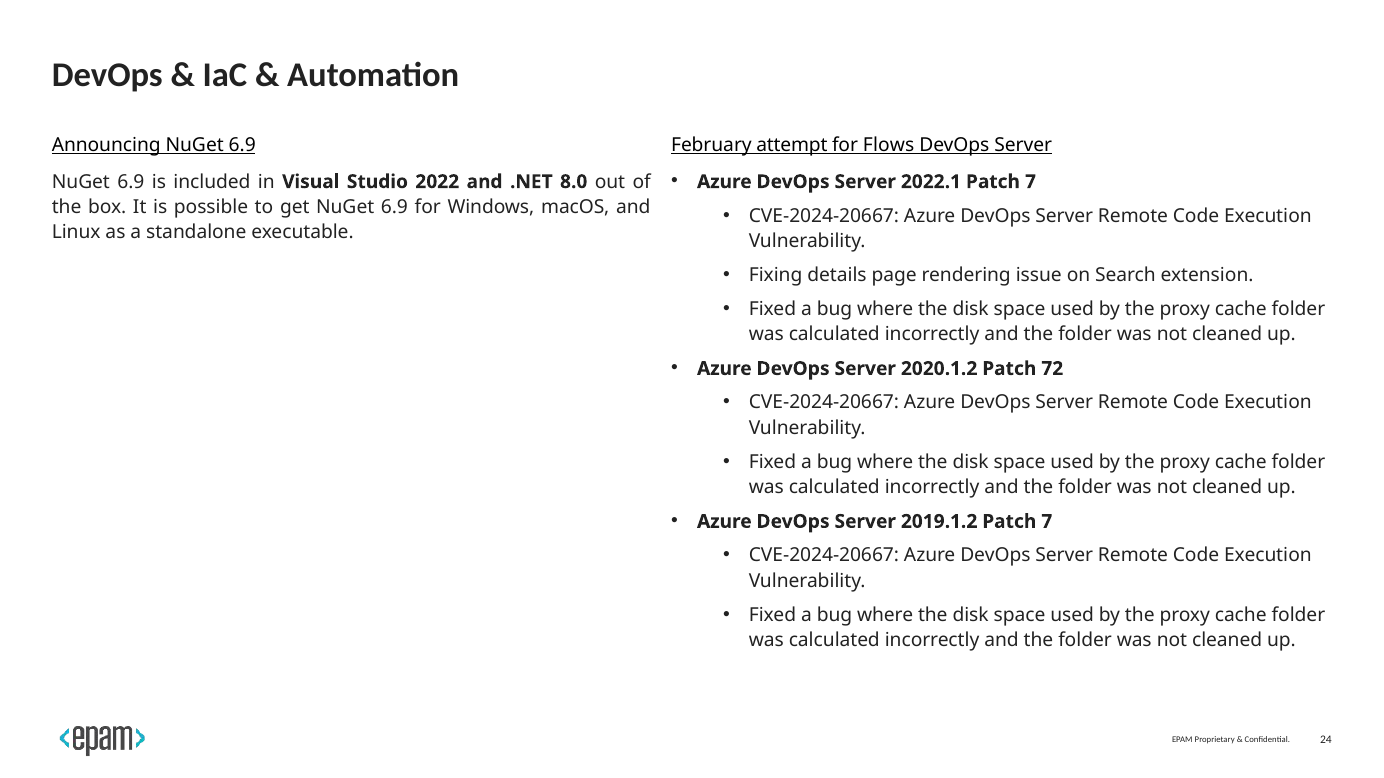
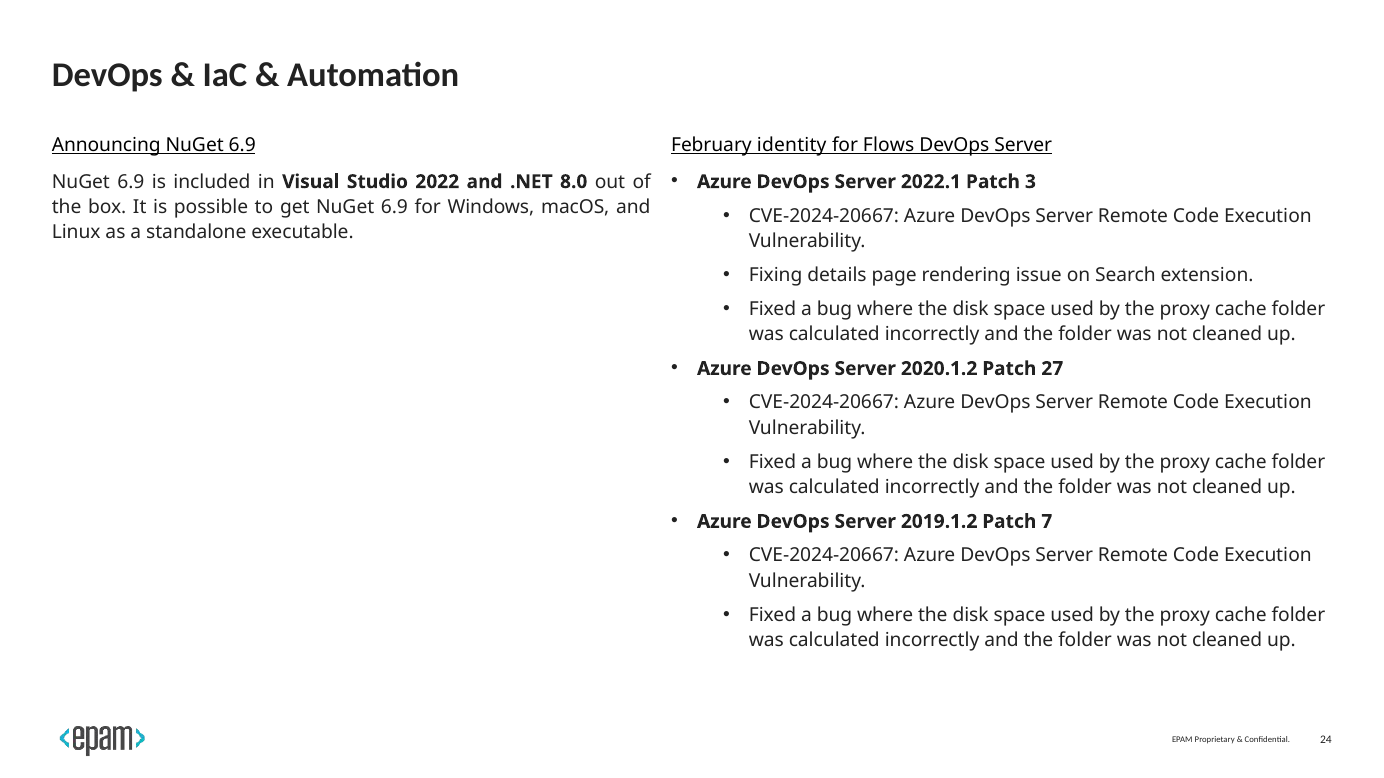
attempt: attempt -> identity (792, 145)
2022.1 Patch 7: 7 -> 3 (1031, 182)
72: 72 -> 27 (1052, 369)
